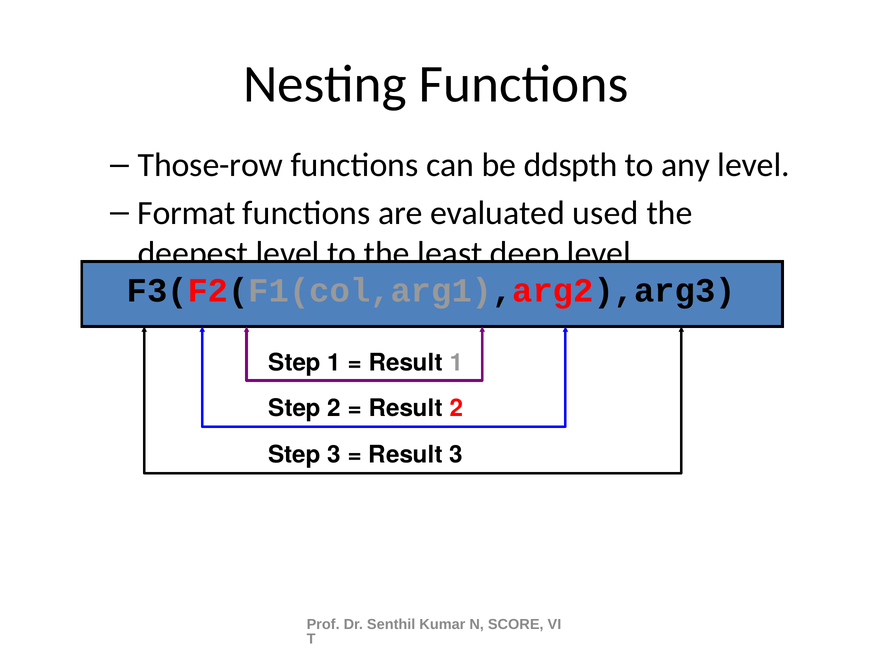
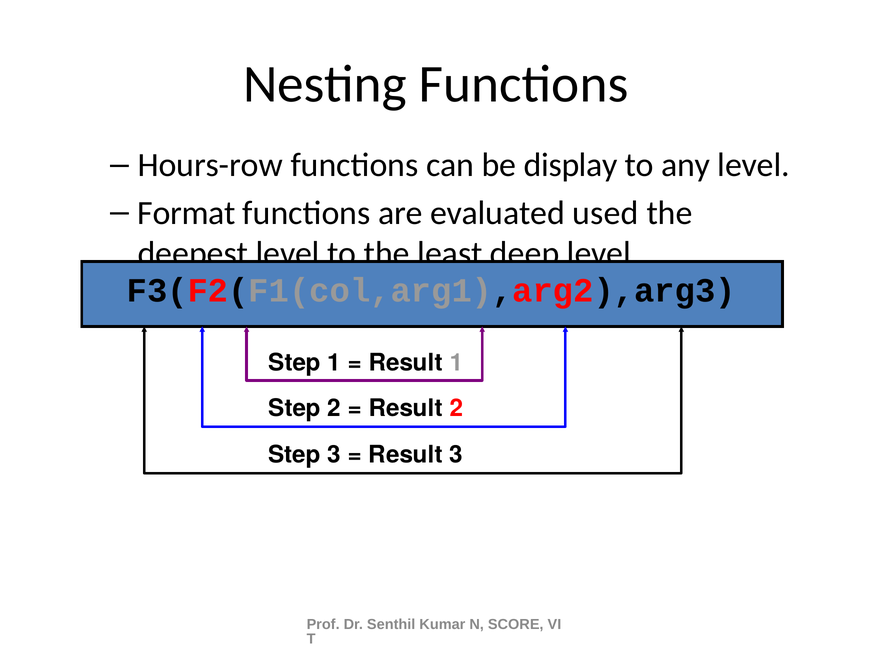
Those-row: Those-row -> Hours-row (210, 165)
ddspth: ddspth -> display (571, 165)
